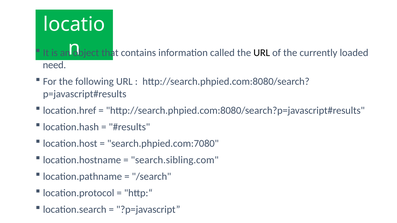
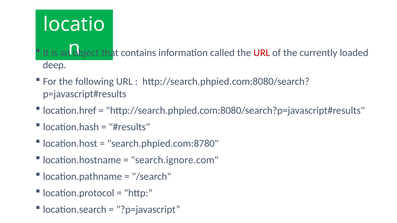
URL colour: black -> red (262, 53)
need: need -> deep (54, 65)
search.phpied.com:7080: search.phpied.com:7080 -> search.phpied.com:8780 (163, 144)
search.sibling.com: search.sibling.com -> search.ignore.com (175, 160)
